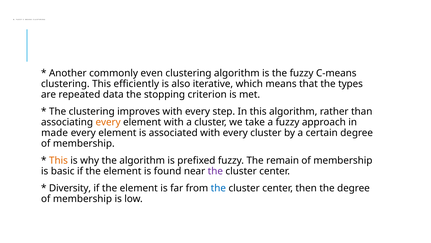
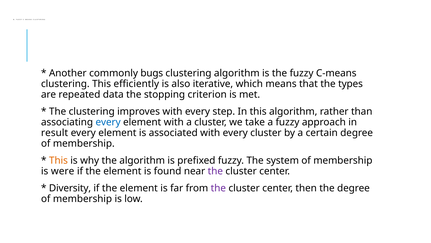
even: even -> bugs (152, 73)
every colour: orange -> blue (108, 122)
made: made -> result (55, 133)
remain: remain -> system (283, 160)
basic: basic -> were (63, 171)
the colour: blue -> purple (218, 188)
